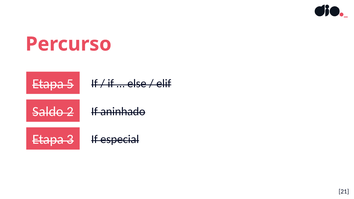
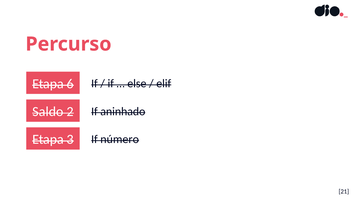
5: 5 -> 6 (70, 84)
especial: especial -> número (120, 139)
